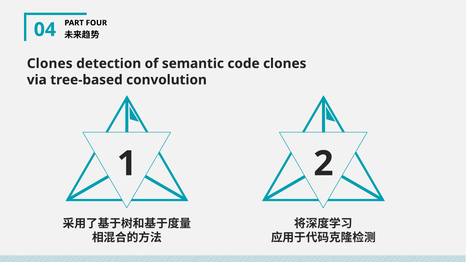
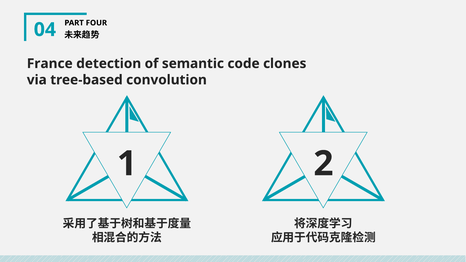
Clones: Clones -> France (50, 64)
